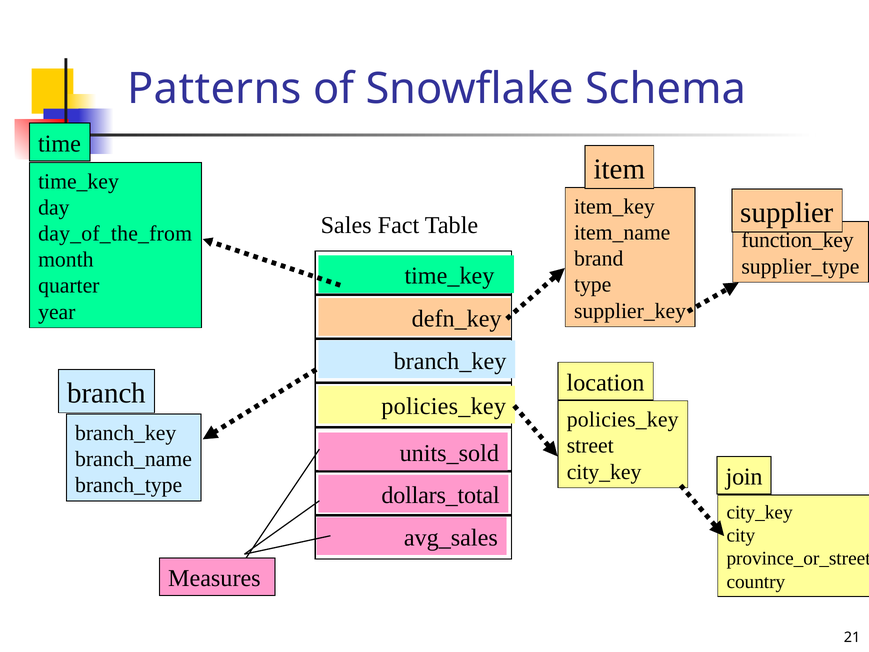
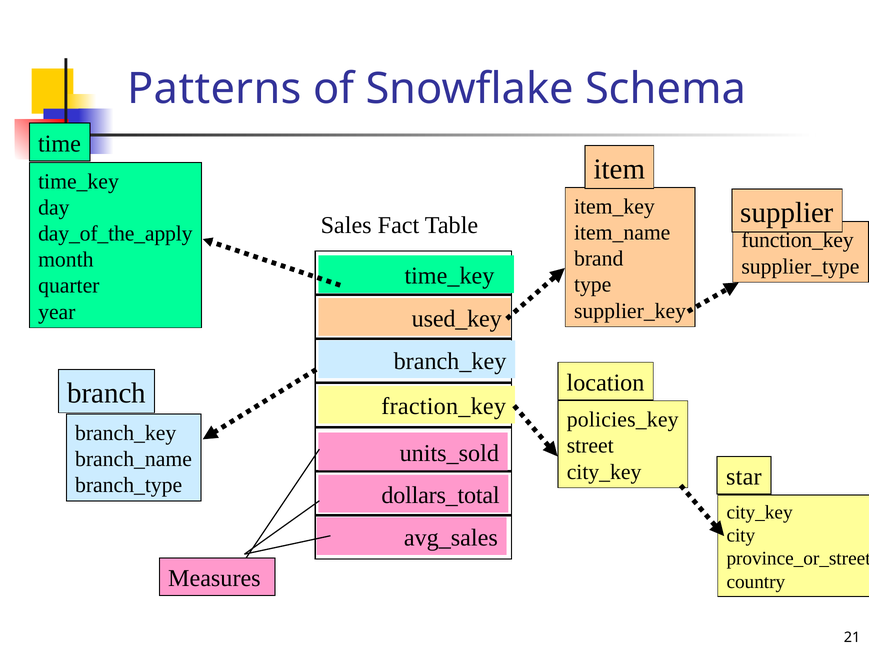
day_of_the_from: day_of_the_from -> day_of_the_apply (115, 234)
defn_key: defn_key -> used_key (457, 319)
policies_key: policies_key -> fraction_key (444, 406)
join: join -> star (744, 477)
